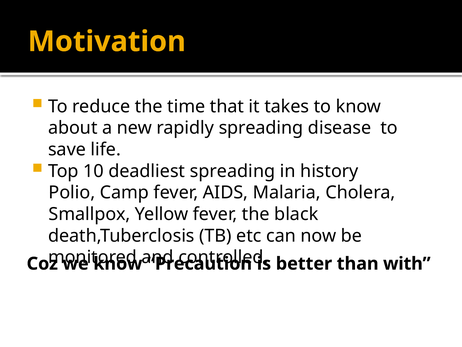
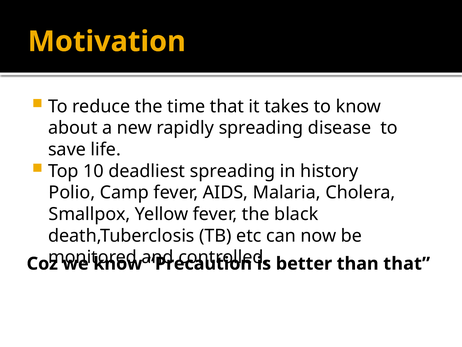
than with: with -> that (407, 263)
